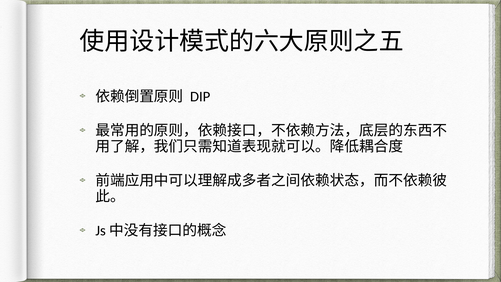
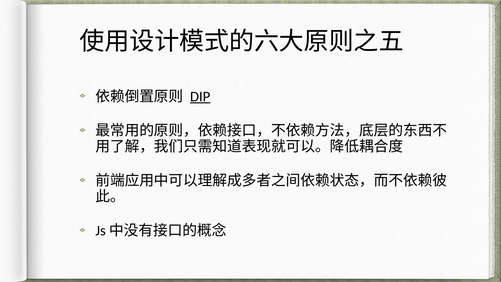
DIP underline: none -> present (200, 96)
